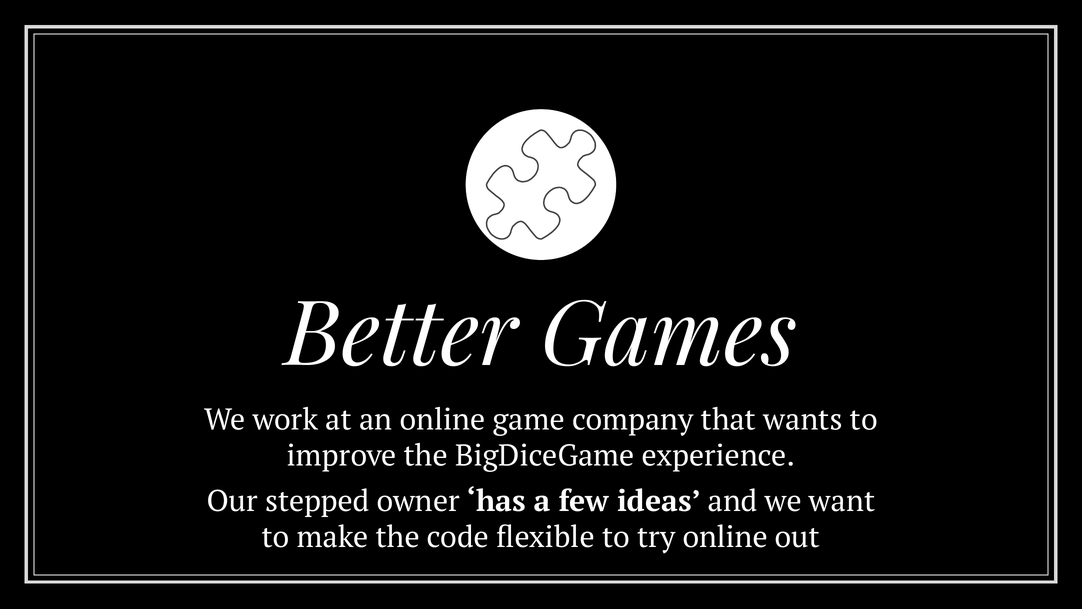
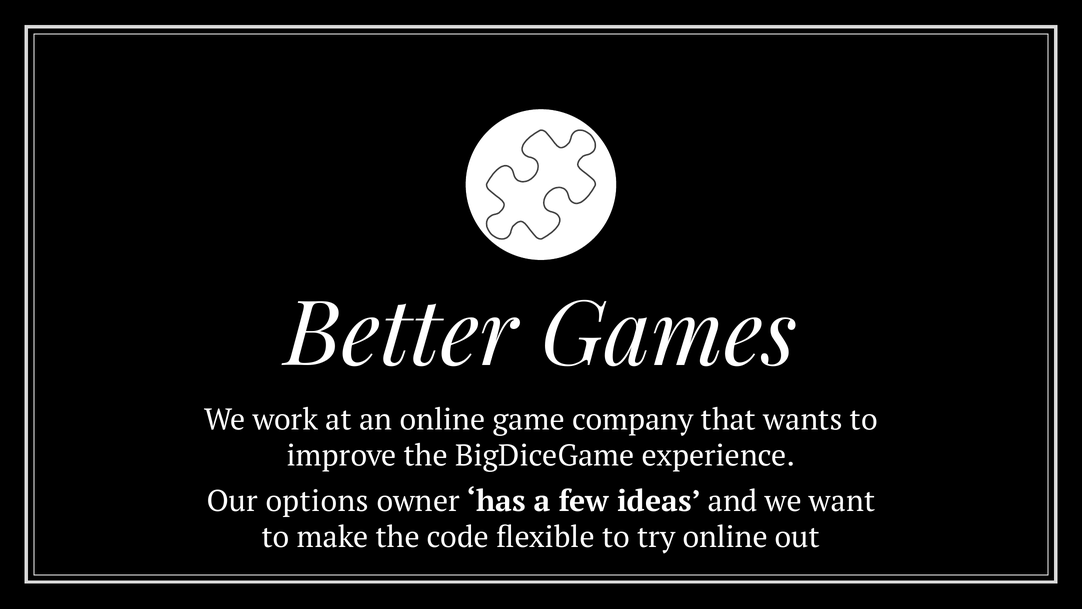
stepped: stepped -> options (317, 501)
